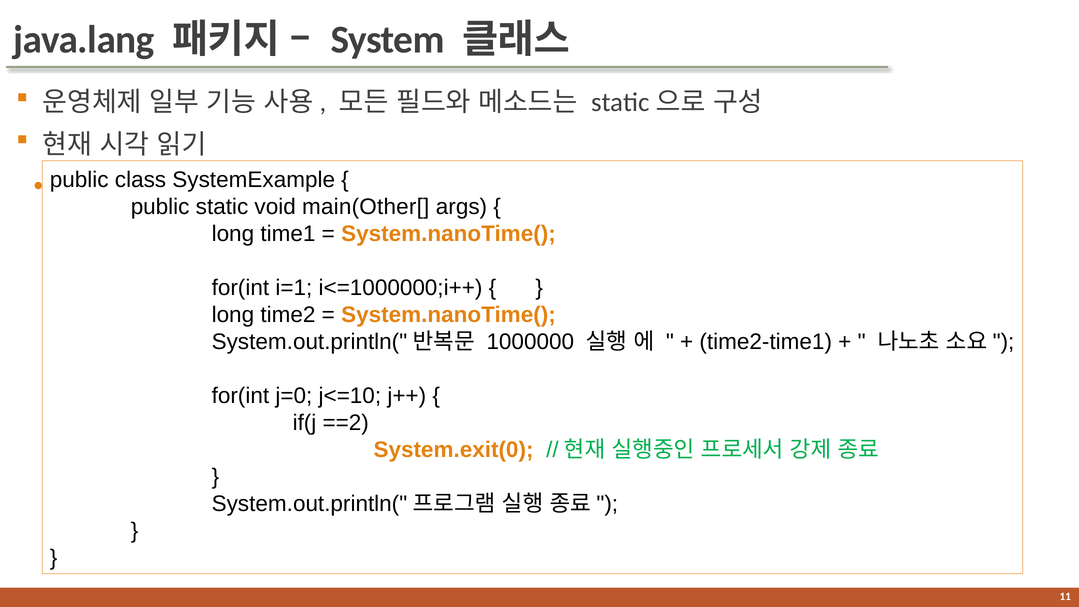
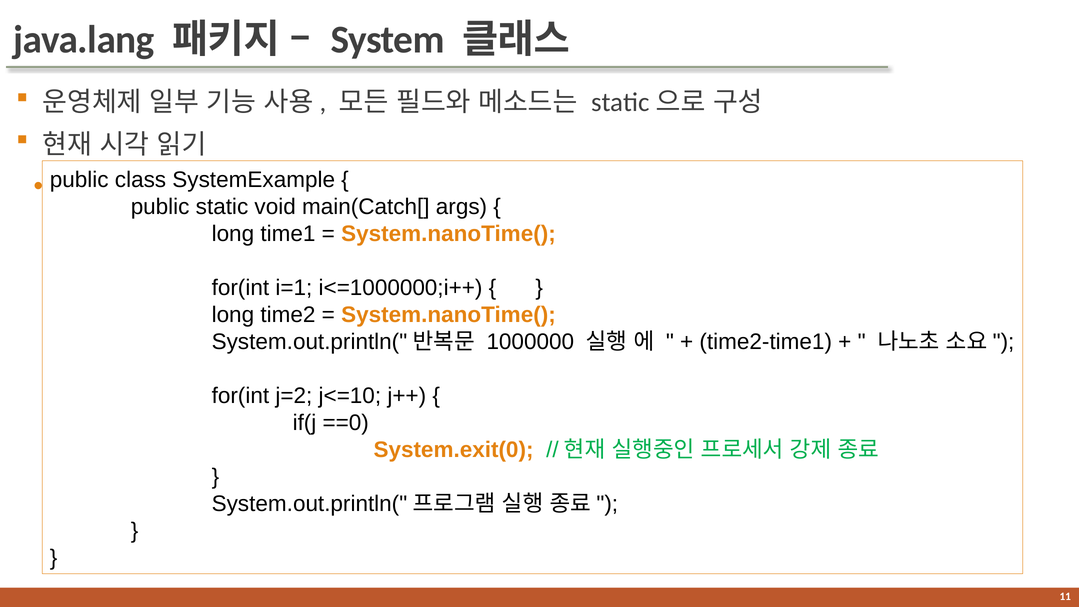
main(Other[: main(Other[ -> main(Catch[ (366, 207)
j=0: j=0 -> j=2 (294, 396)
==2: ==2 -> ==0 (346, 423)
